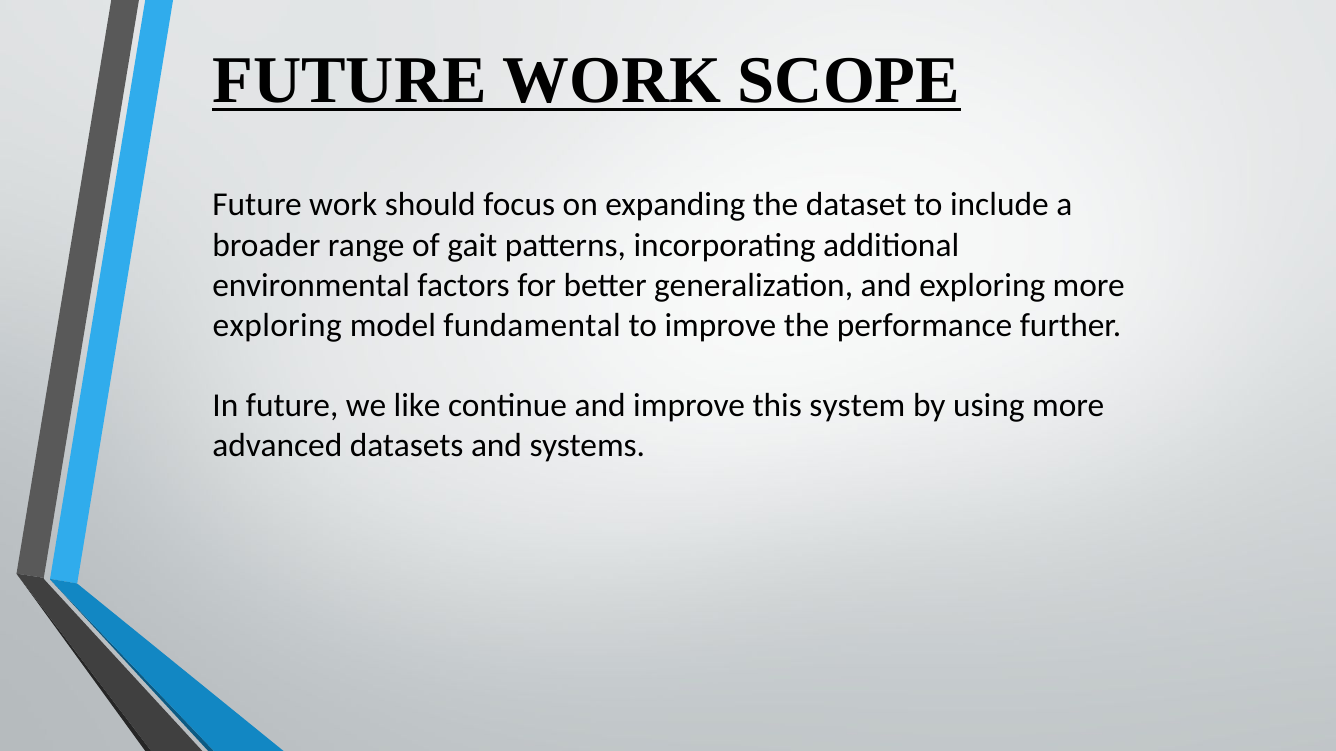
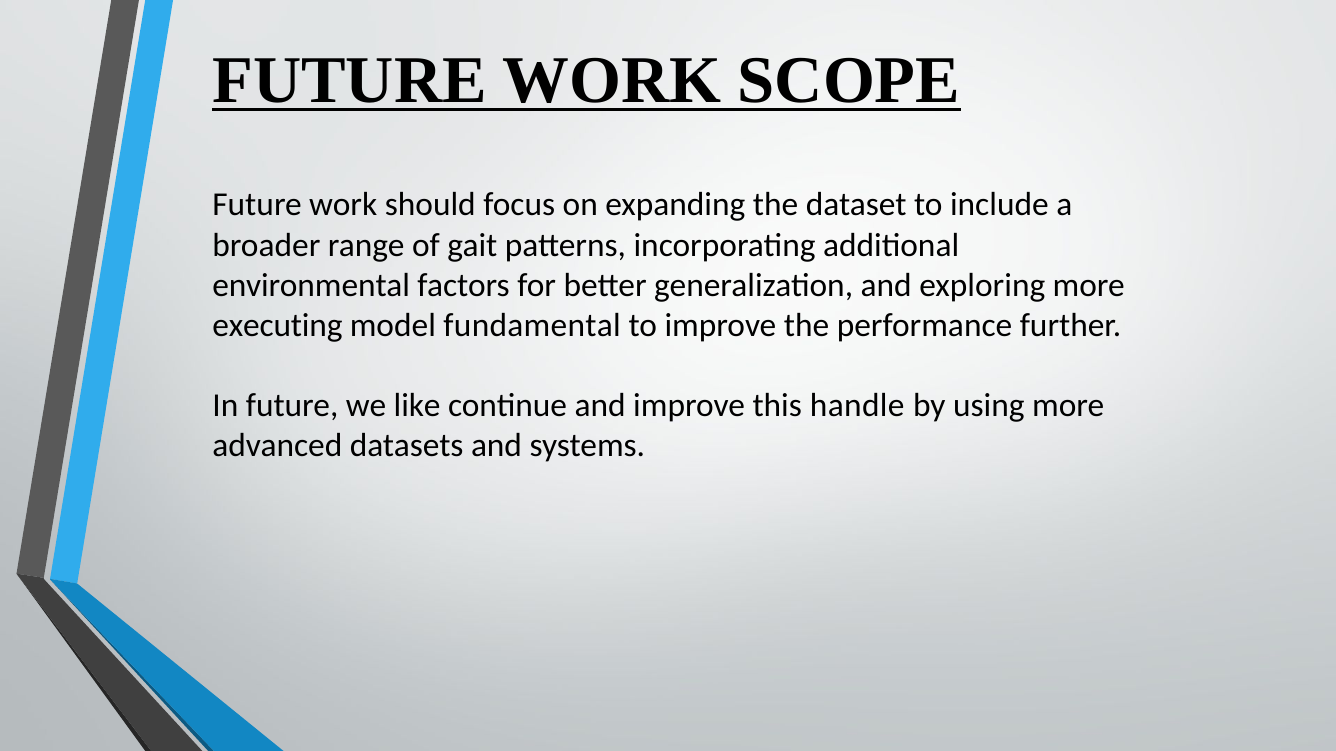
exploring: exploring -> executing (277, 325)
system: system -> handle (857, 405)
